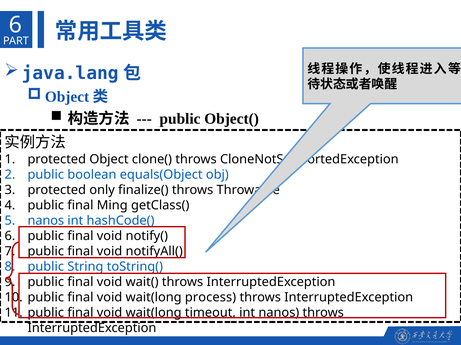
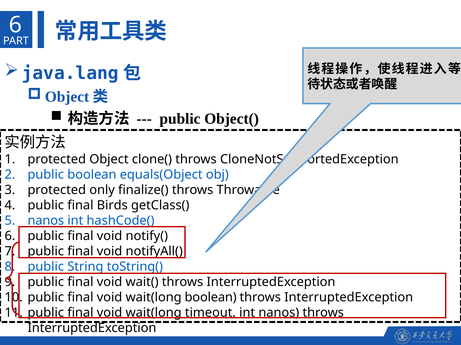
Ming: Ming -> Birds (112, 206)
wait(long process: process -> boolean (211, 298)
